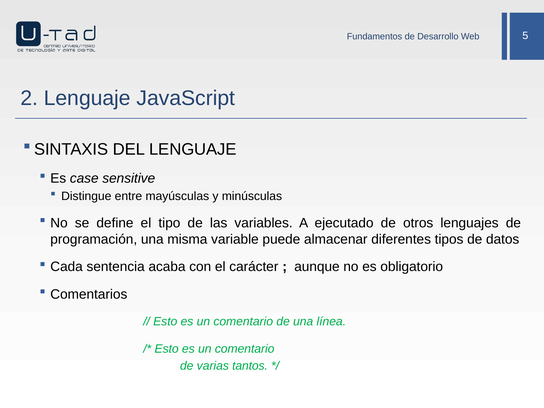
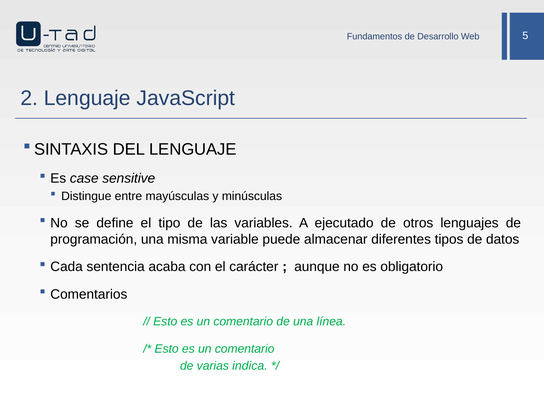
tantos: tantos -> indica (250, 366)
